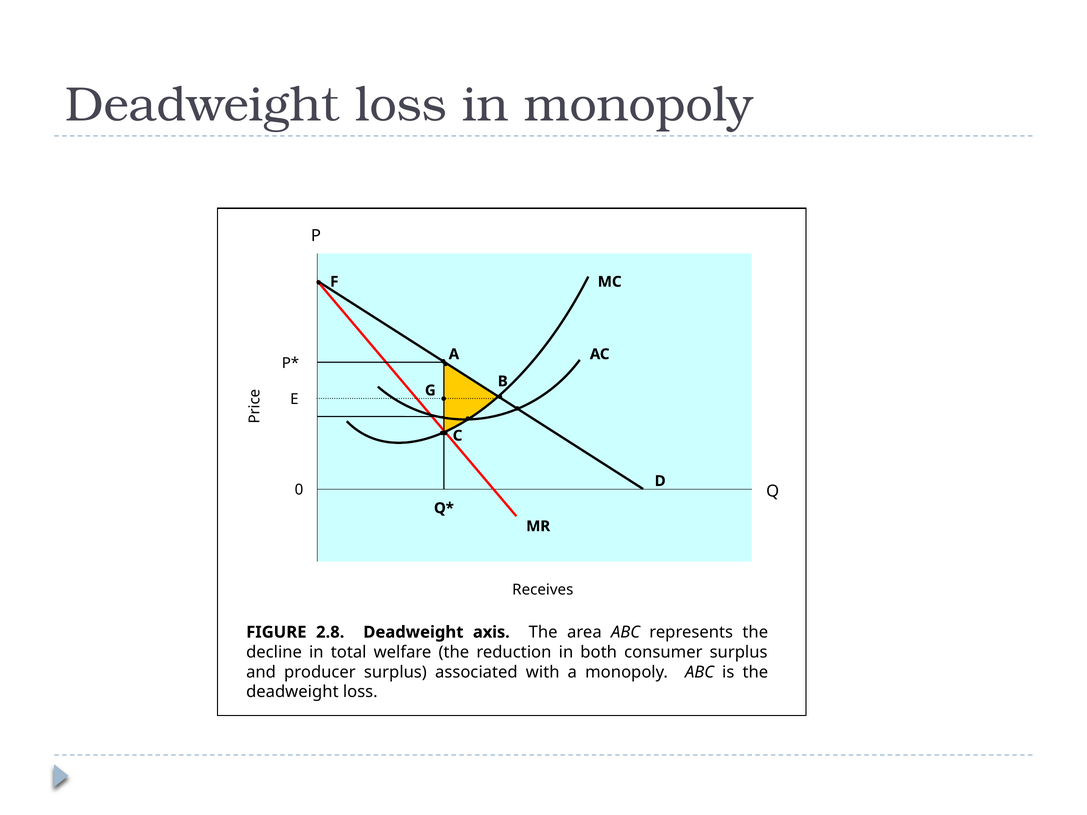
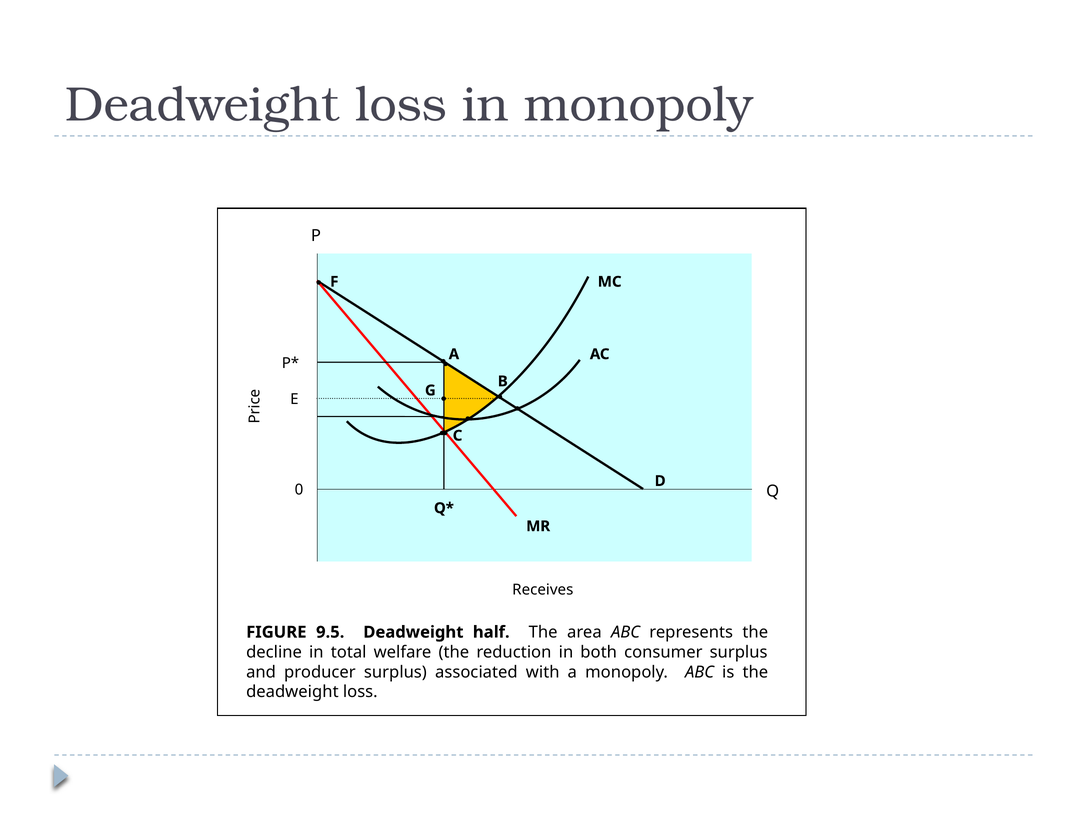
2.8: 2.8 -> 9.5 (330, 632)
axis: axis -> half (491, 632)
